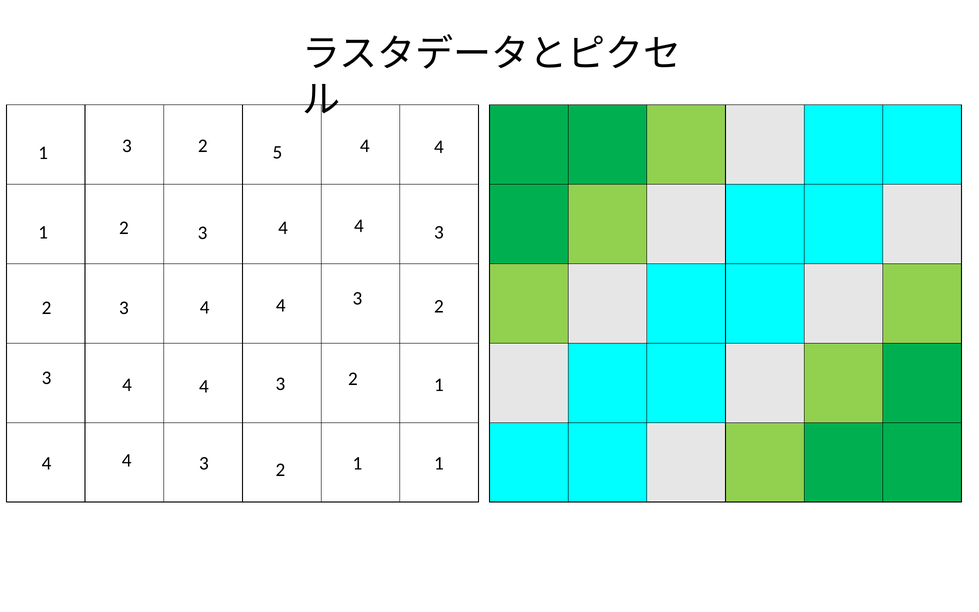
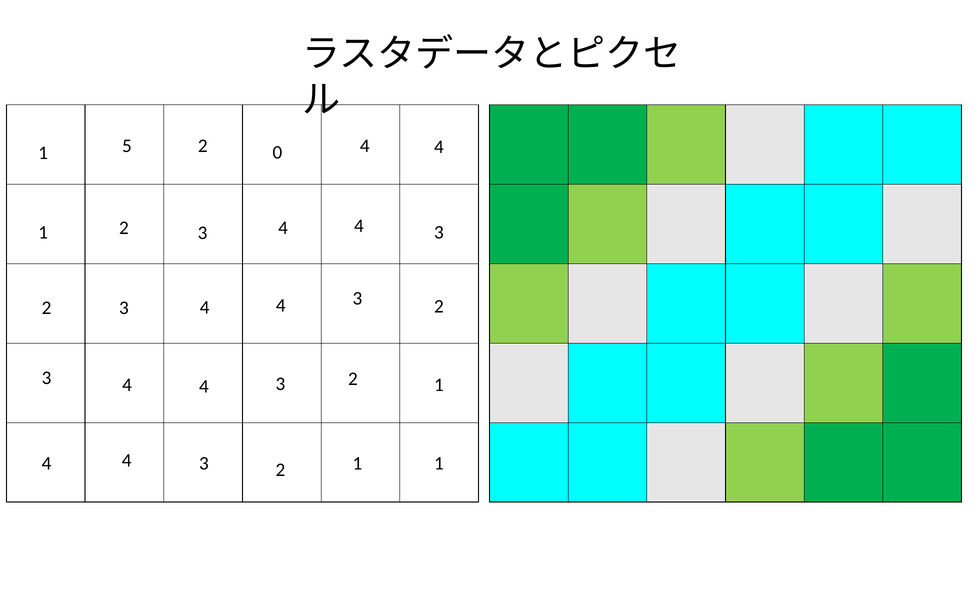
5: 5 -> 0 (277, 152)
1 3: 3 -> 5 (127, 146)
